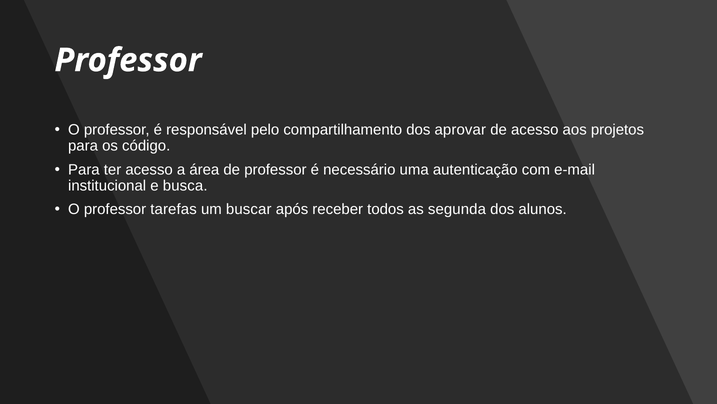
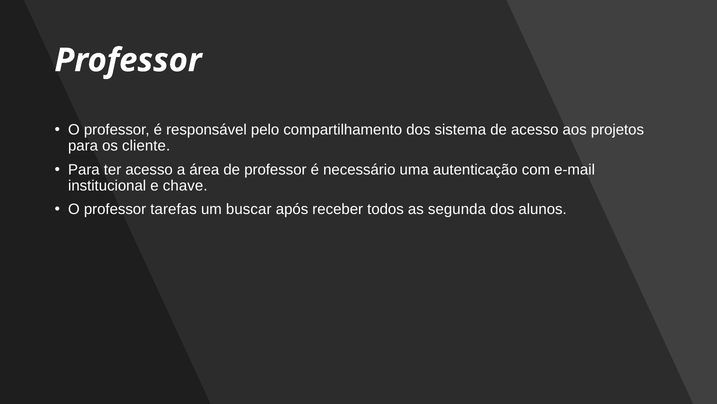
aprovar: aprovar -> sistema (460, 130)
código: código -> cliente (146, 146)
busca: busca -> chave (185, 186)
